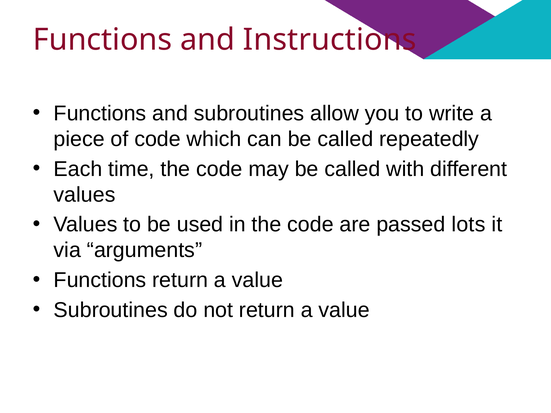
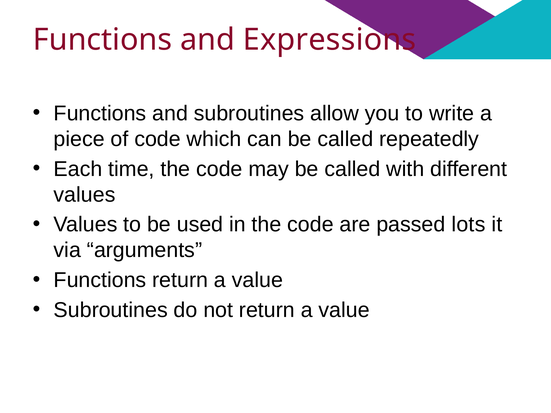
Instructions: Instructions -> Expressions (330, 40)
